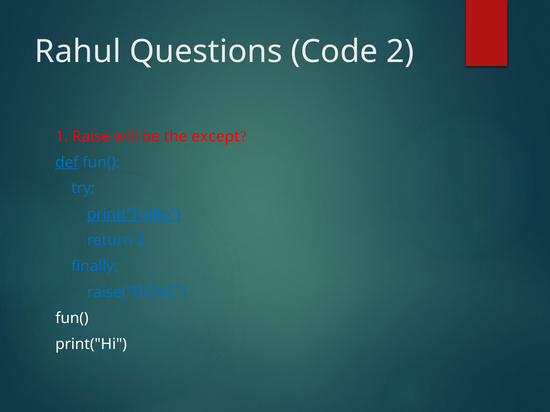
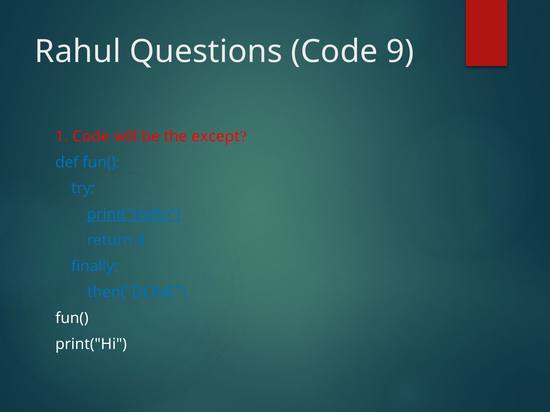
Code 2: 2 -> 9 (400, 51)
1 Raise: Raise -> Code (91, 137)
def underline: present -> none (67, 163)
return 2: 2 -> 8 (141, 241)
raise("DONE: raise("DONE -> then("DONE (137, 293)
